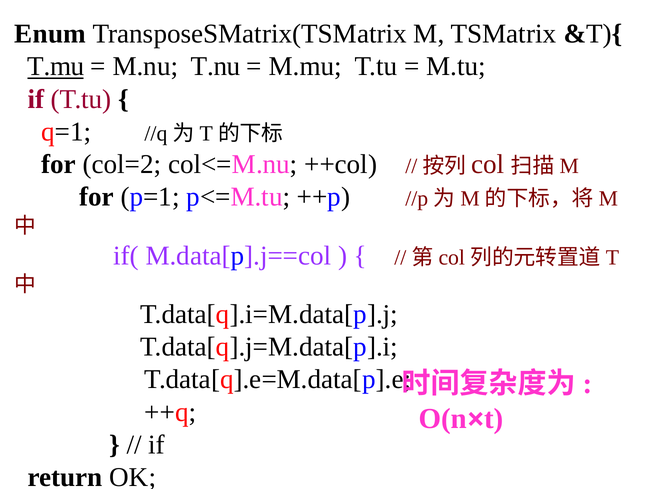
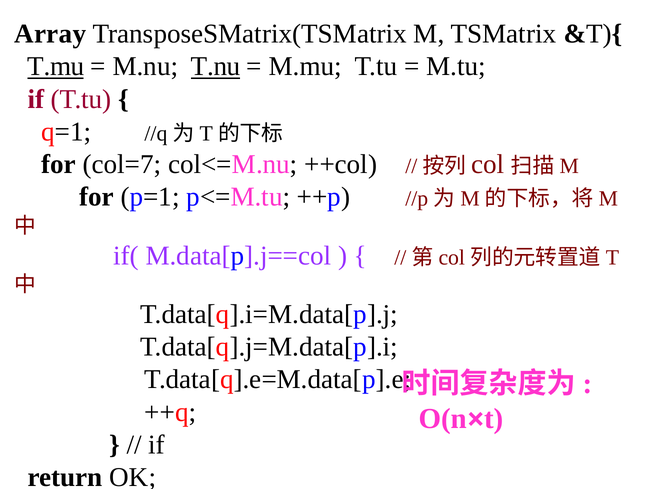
Enum: Enum -> Array (50, 34)
T.nu underline: none -> present (216, 67)
col=2: col=2 -> col=7 (122, 164)
